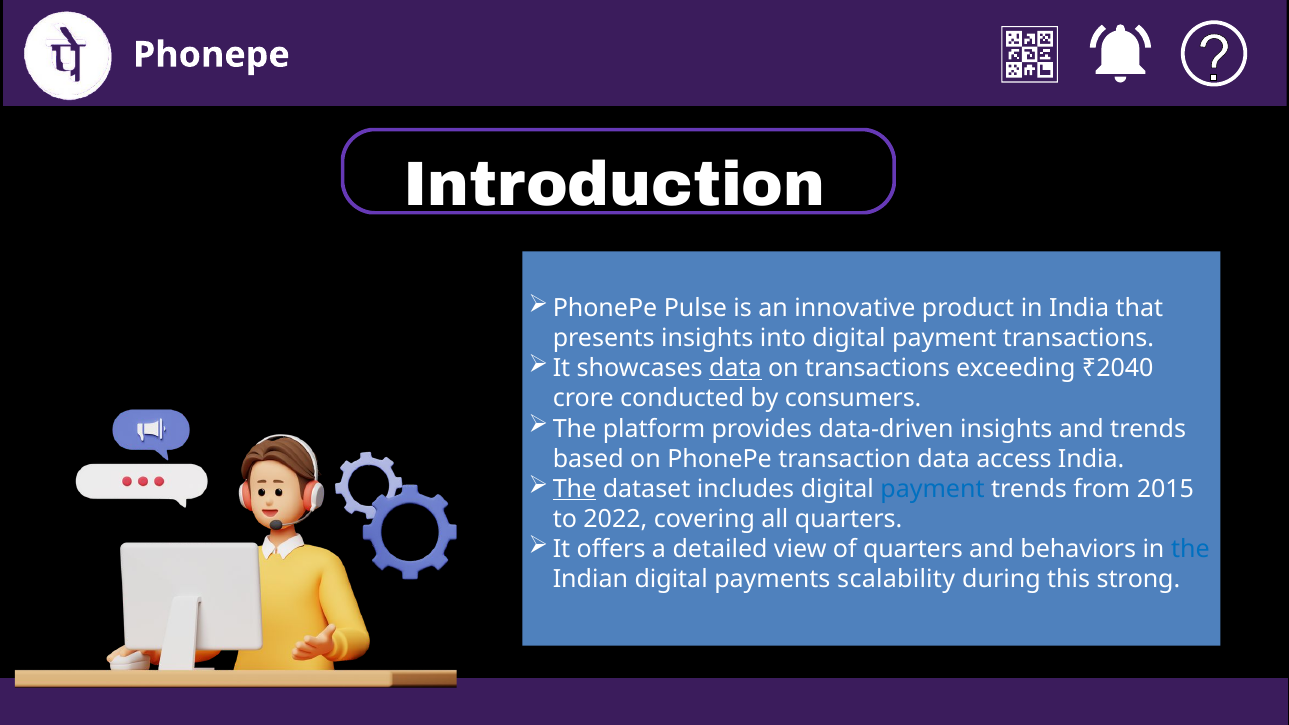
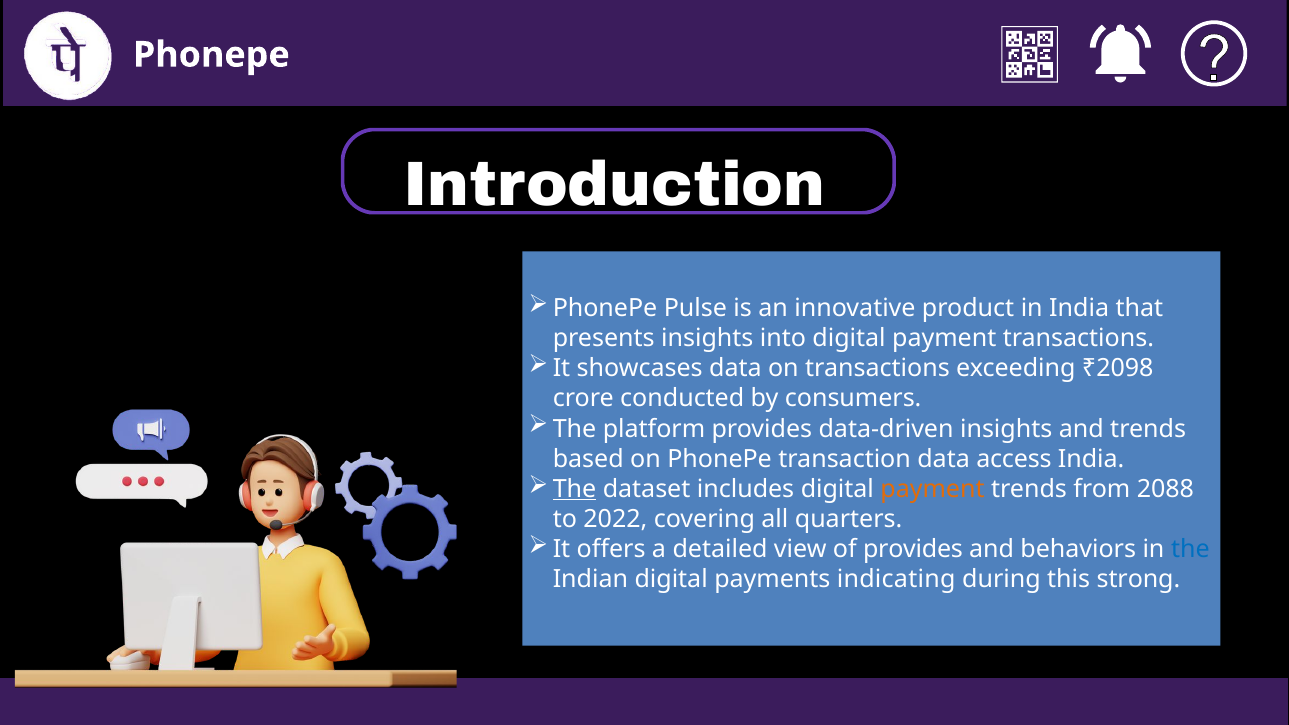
data underline: present -> none (735, 369)
₹2040: ₹2040 -> ₹2098 (1118, 369)
payment colour: blue -> orange (932, 489)
2015: 2015 -> 2088 (1165, 489)
of quarters: quarters -> provides (913, 549)
scalability: scalability -> indicating (896, 579)
